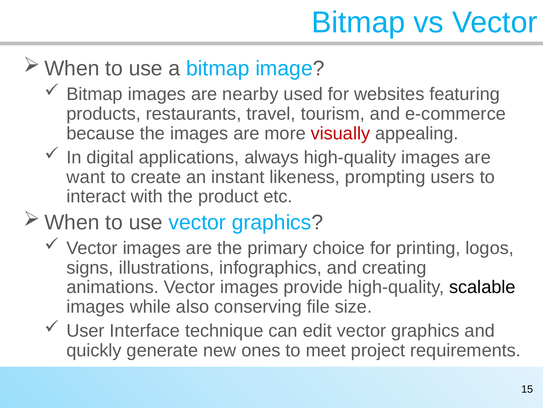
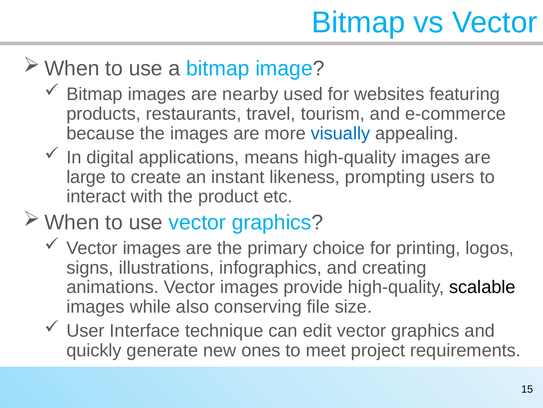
visually colour: red -> blue (340, 133)
always: always -> means (271, 157)
want: want -> large (86, 177)
